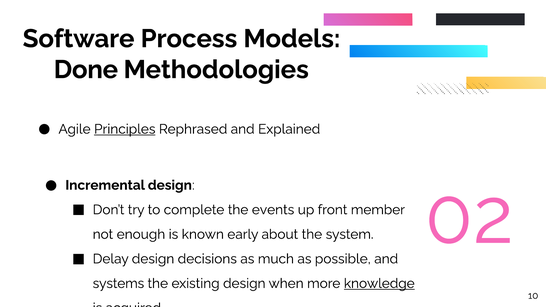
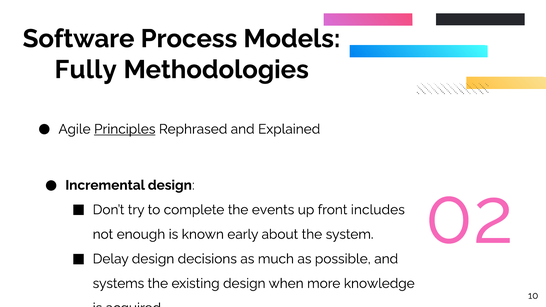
Done: Done -> Fully (86, 70)
member: member -> includes (378, 210)
knowledge underline: present -> none (379, 284)
